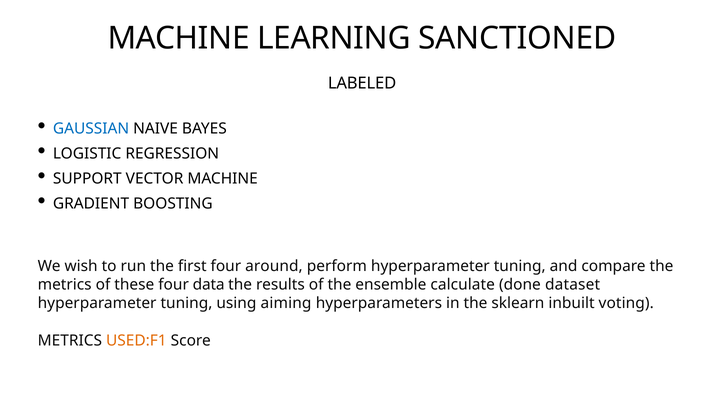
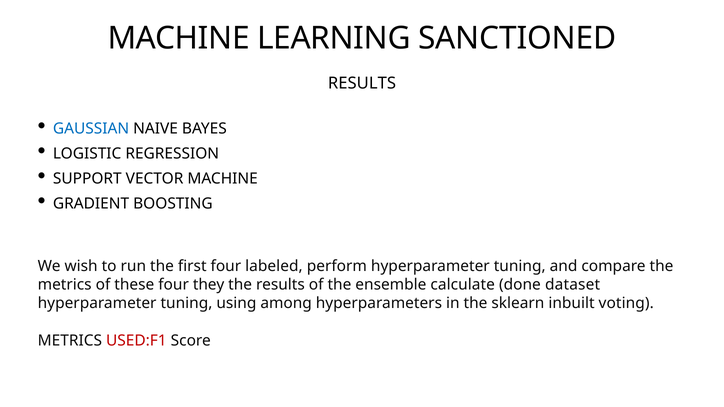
LABELED: LABELED -> RESULTS (362, 83)
around: around -> labeled (274, 266)
data: data -> they (209, 285)
aiming: aiming -> among (286, 304)
USED:F1 colour: orange -> red (136, 341)
